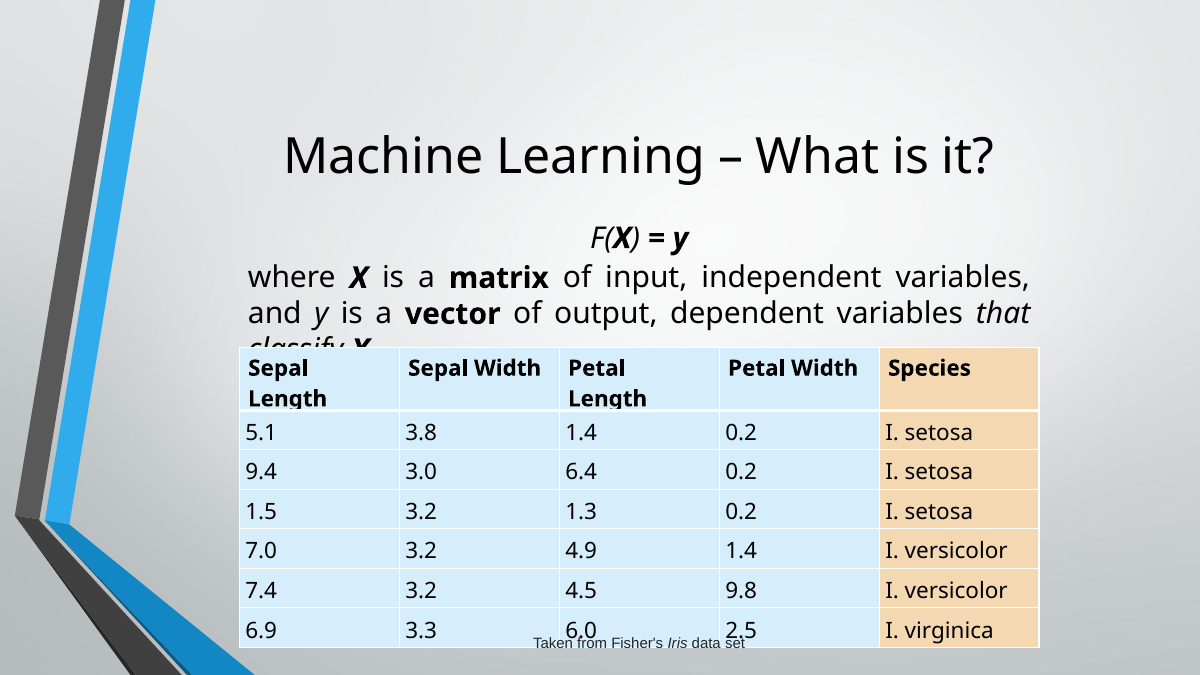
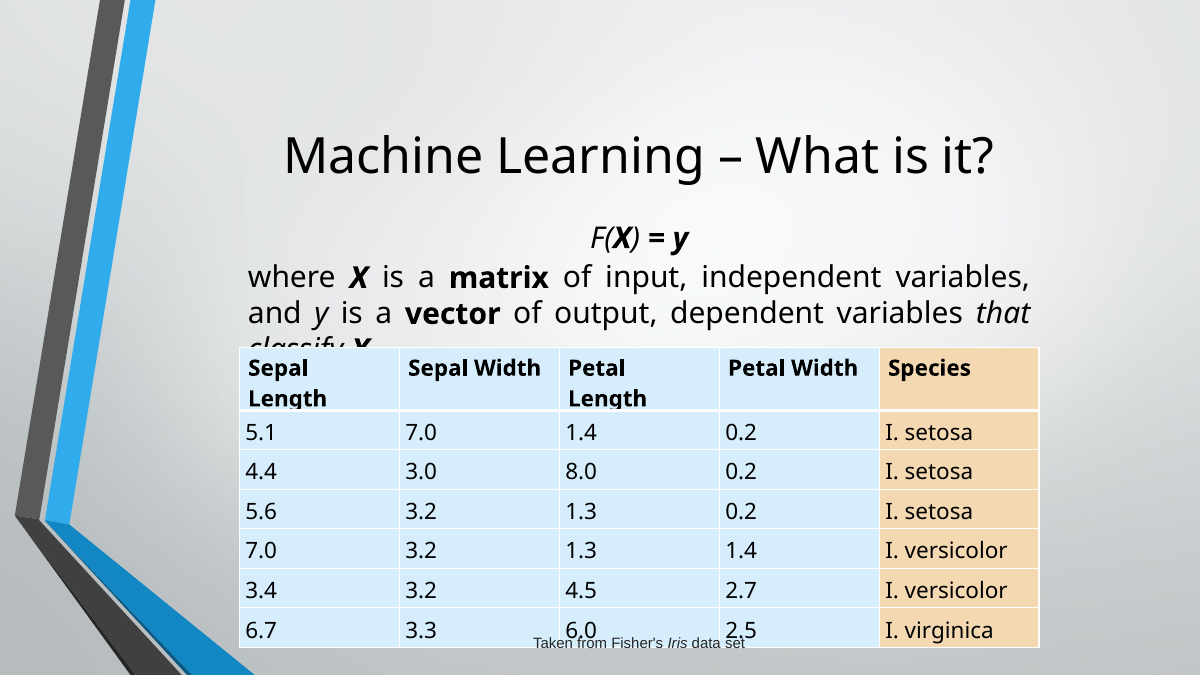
5.1 3.8: 3.8 -> 7.0 (421, 433)
9.4: 9.4 -> 4.4 (261, 473)
6.4: 6.4 -> 8.0 (581, 473)
1.5: 1.5 -> 5.6 (261, 512)
7.0 3.2 4.9: 4.9 -> 1.3 (581, 552)
7.4: 7.4 -> 3.4 (261, 591)
9.8: 9.8 -> 2.7 (741, 591)
6.9: 6.9 -> 6.7 (261, 631)
